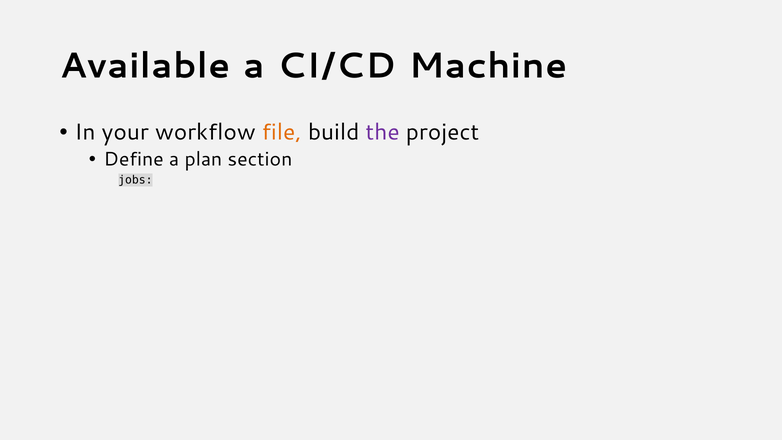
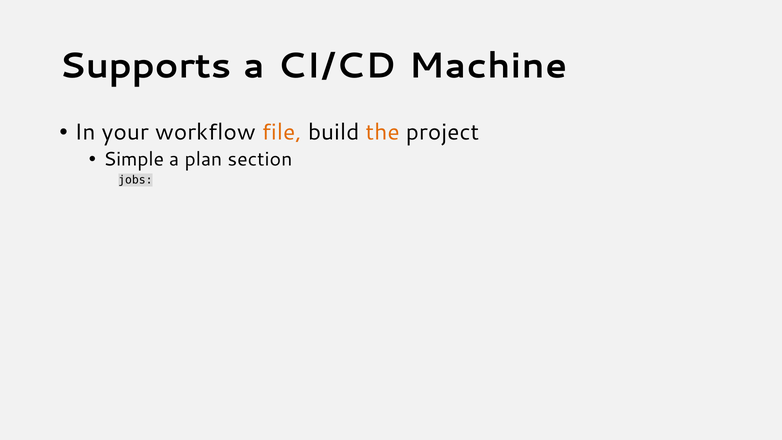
Available: Available -> Supports (145, 66)
the colour: purple -> orange (383, 132)
Define: Define -> Simple (134, 159)
